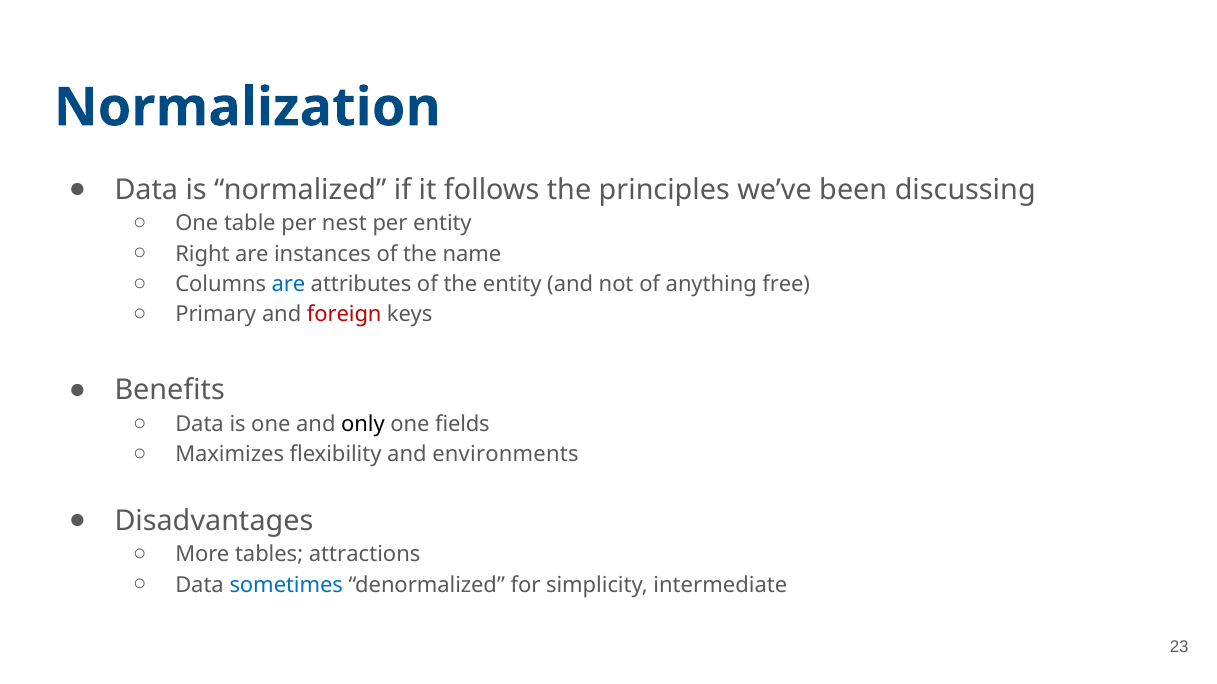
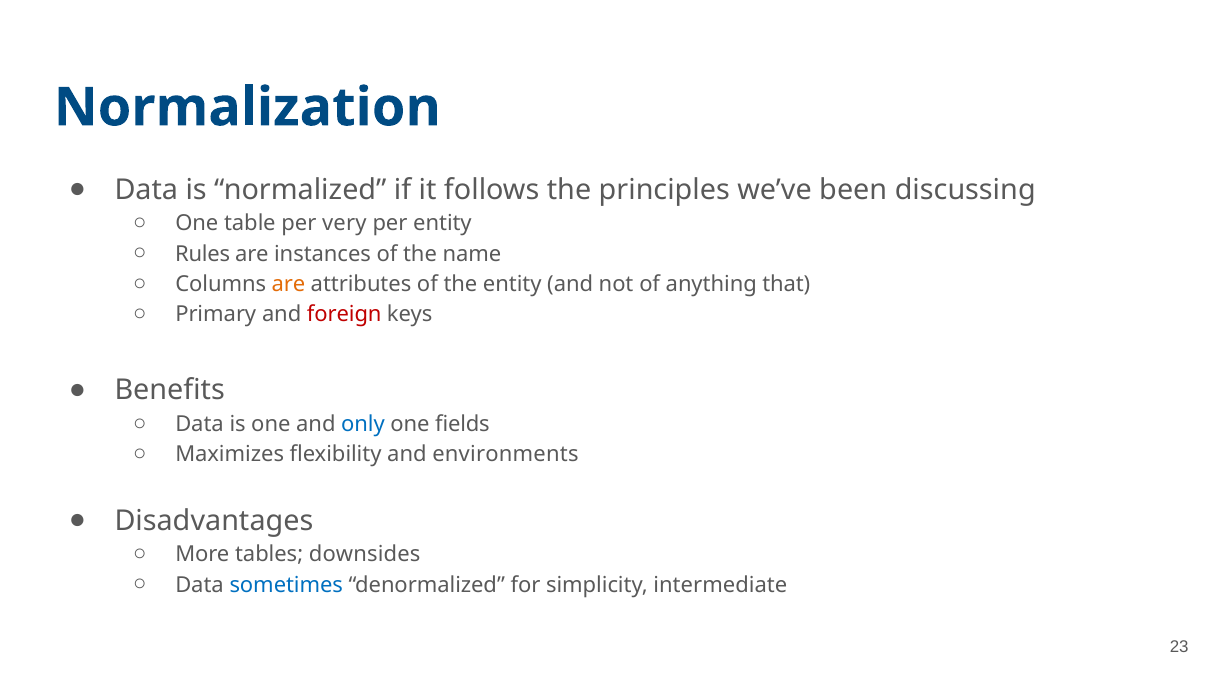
nest: nest -> very (344, 224)
Right: Right -> Rules (203, 254)
are colour: blue -> orange (288, 284)
free: free -> that (786, 284)
only colour: black -> blue (363, 424)
attractions: attractions -> downsides (365, 555)
